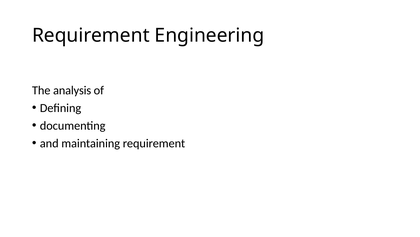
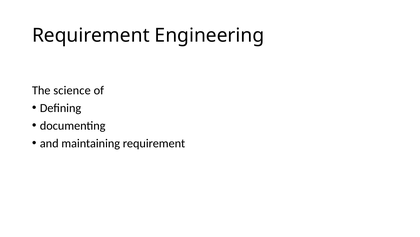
analysis: analysis -> science (72, 90)
